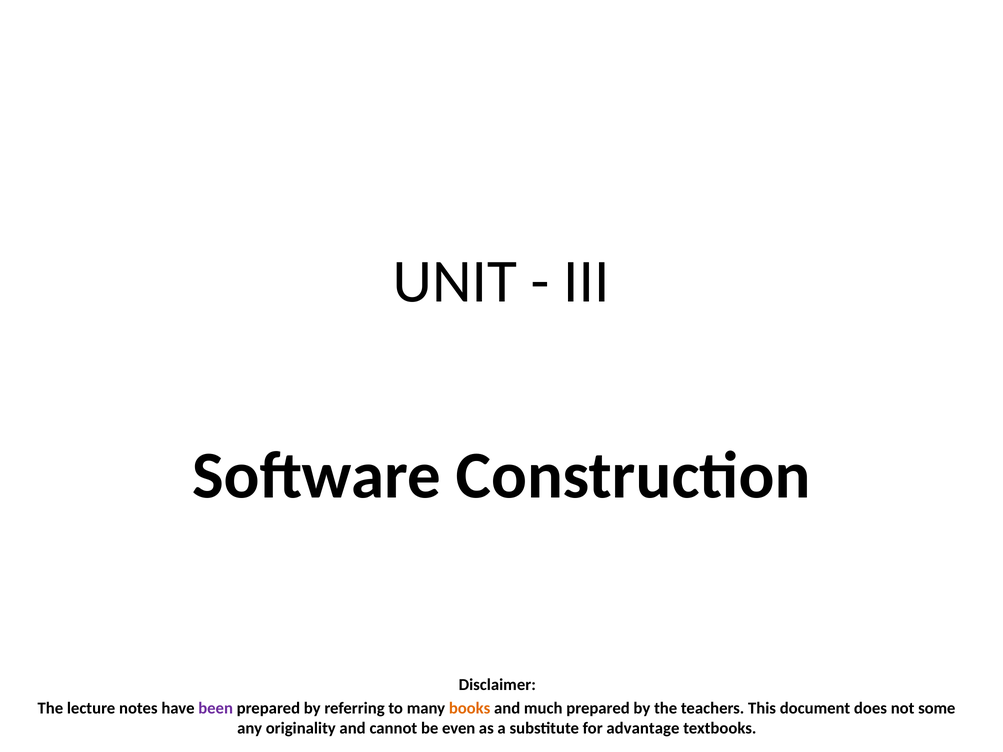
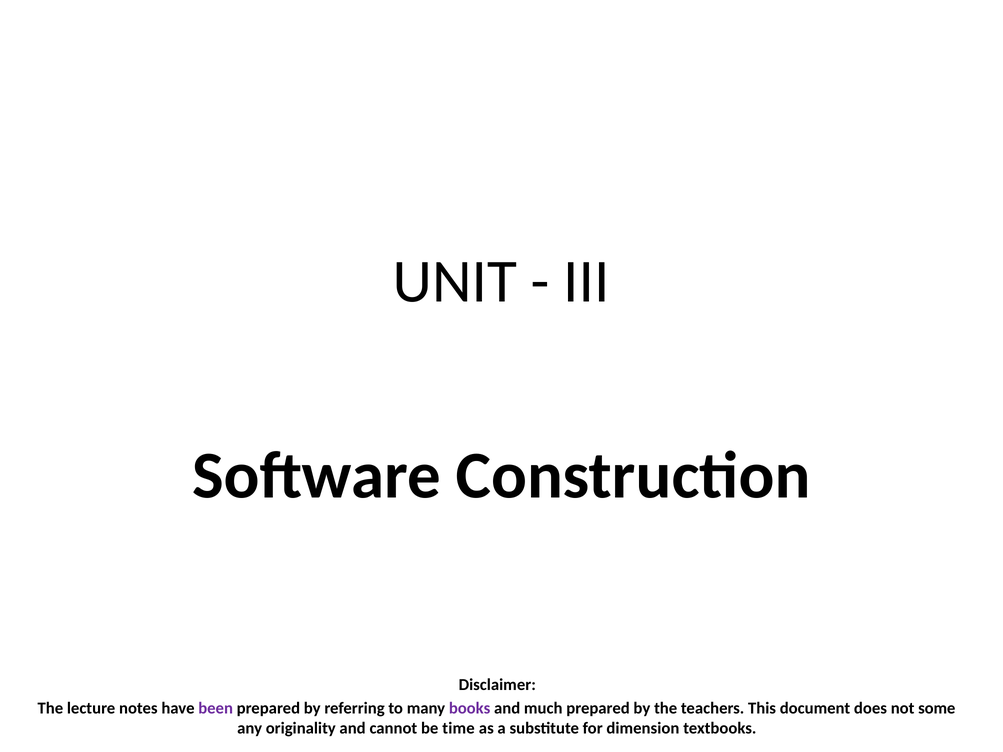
books colour: orange -> purple (470, 708)
even: even -> time (459, 728)
advantage: advantage -> dimension (643, 728)
